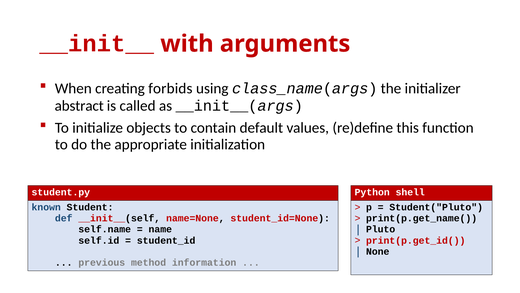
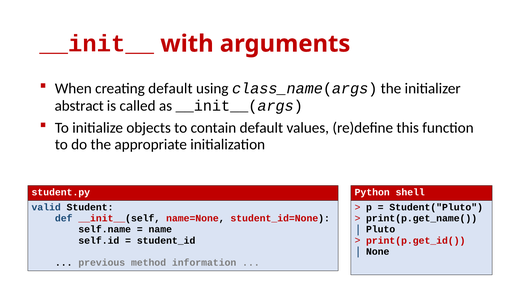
creating forbids: forbids -> default (170, 88)
known: known -> valid (46, 207)
